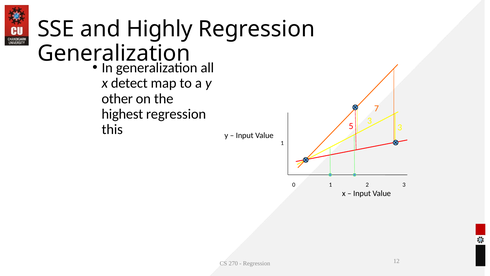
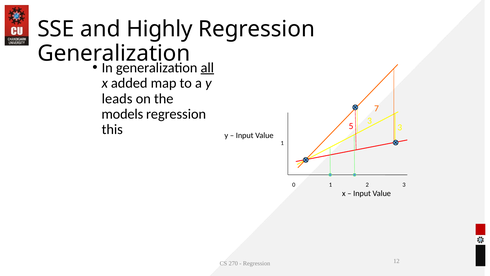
all underline: none -> present (207, 68)
detect: detect -> added (129, 83)
other: other -> leads (117, 99)
highest: highest -> models (122, 114)
